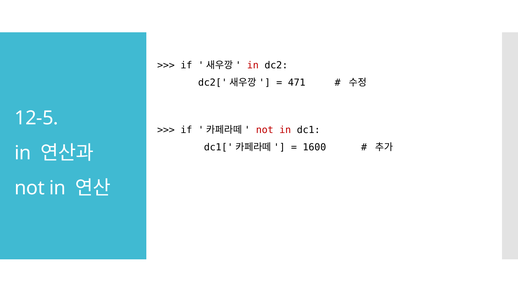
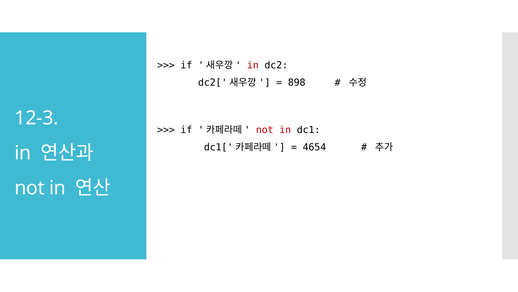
471: 471 -> 898 (297, 83)
12-5: 12-5 -> 12-3 (36, 118)
1600: 1600 -> 4654 (314, 147)
